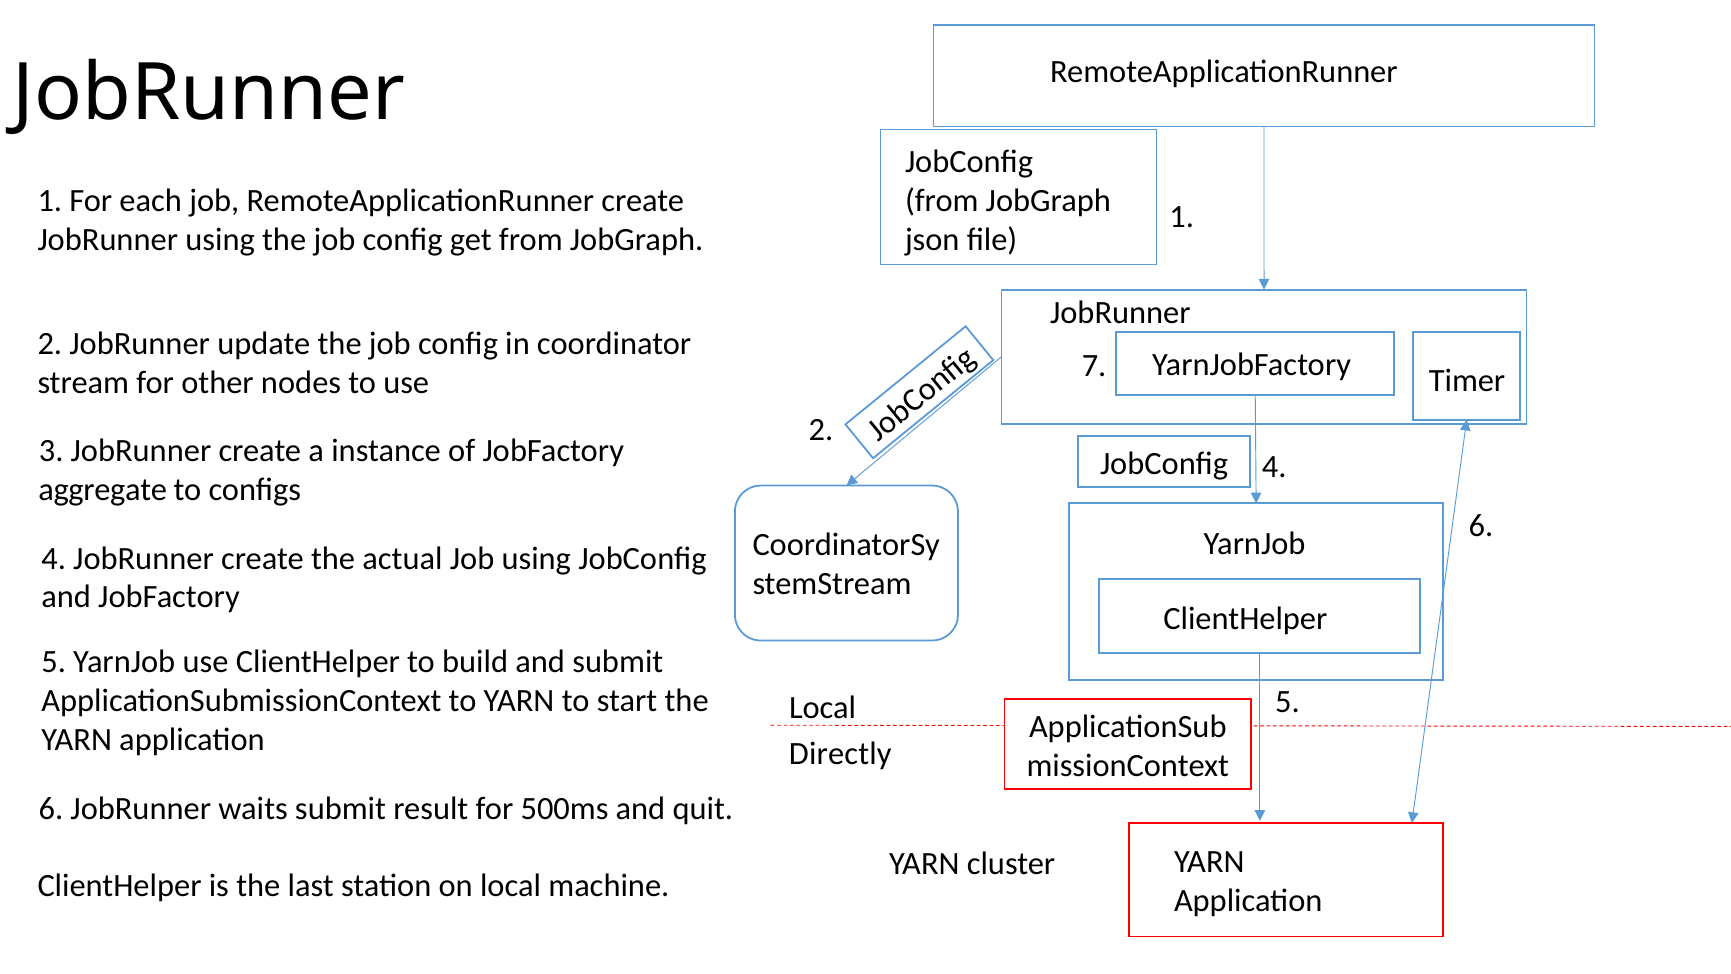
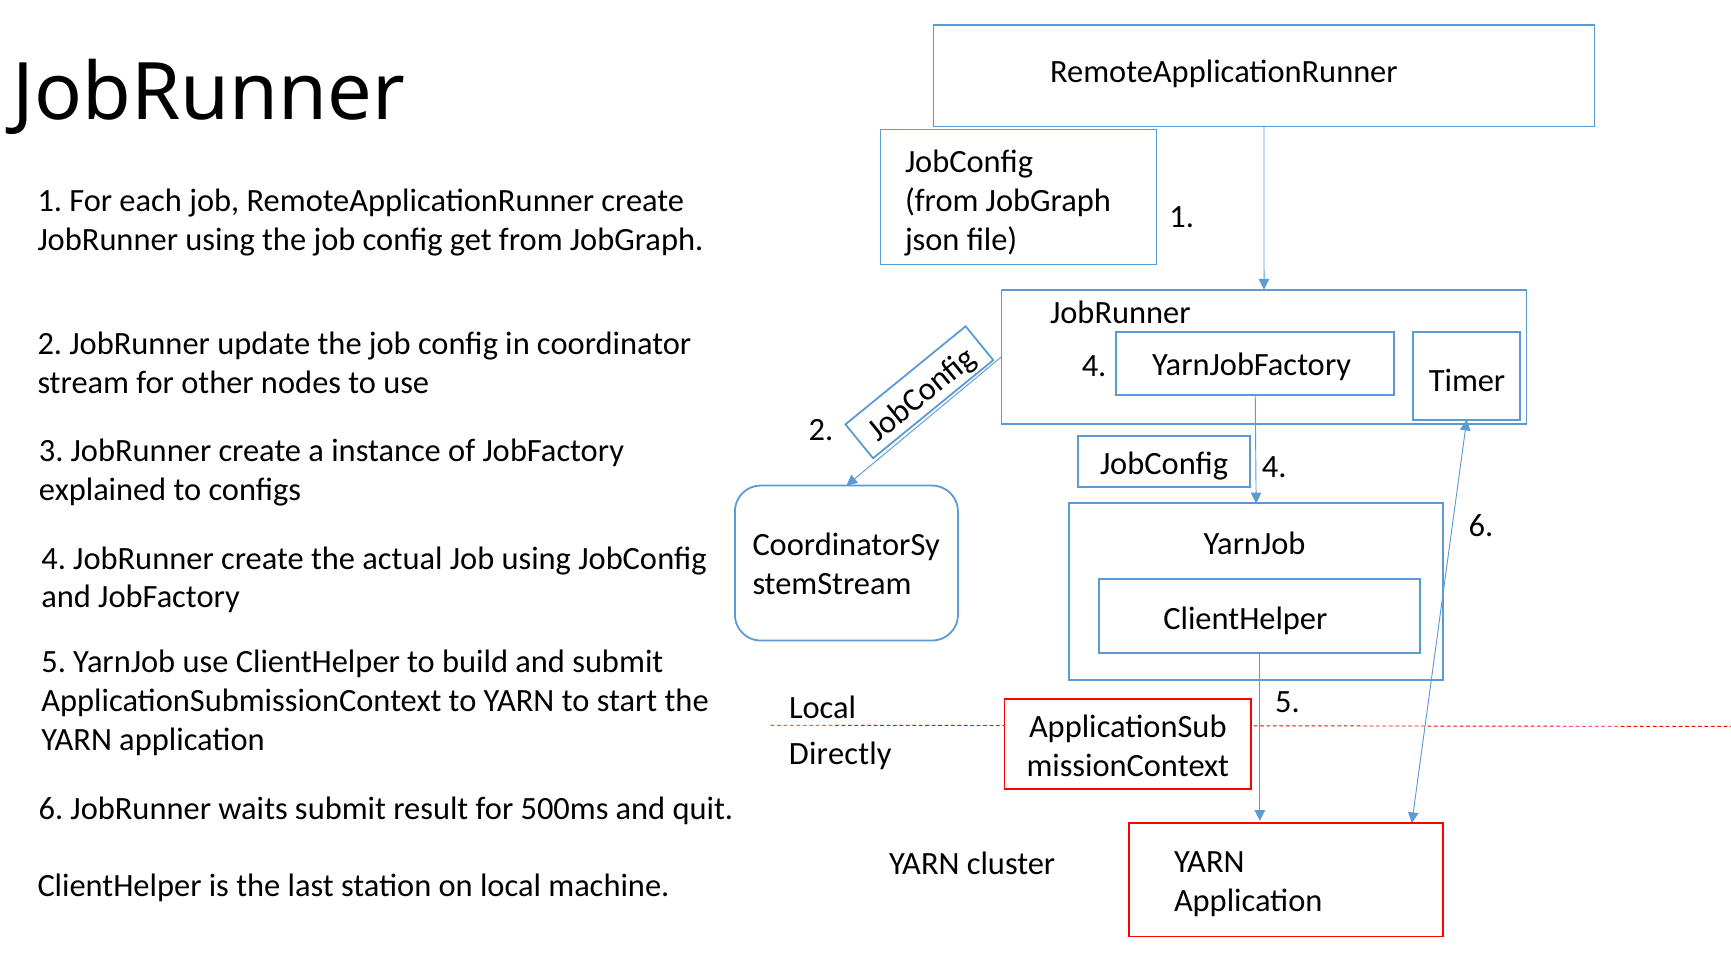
7: 7 -> 4 (1094, 366)
aggregate: aggregate -> explained (103, 490)
